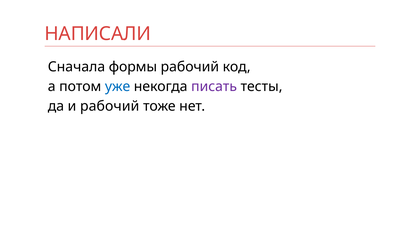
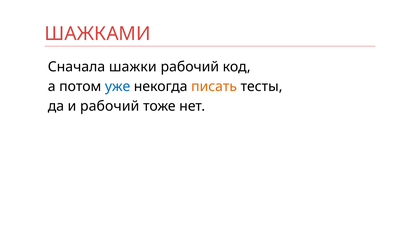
НАПИСАЛИ: НАПИСАЛИ -> ШАЖКАМИ (98, 34)
формы: формы -> шажки (133, 67)
писать colour: purple -> orange (214, 87)
